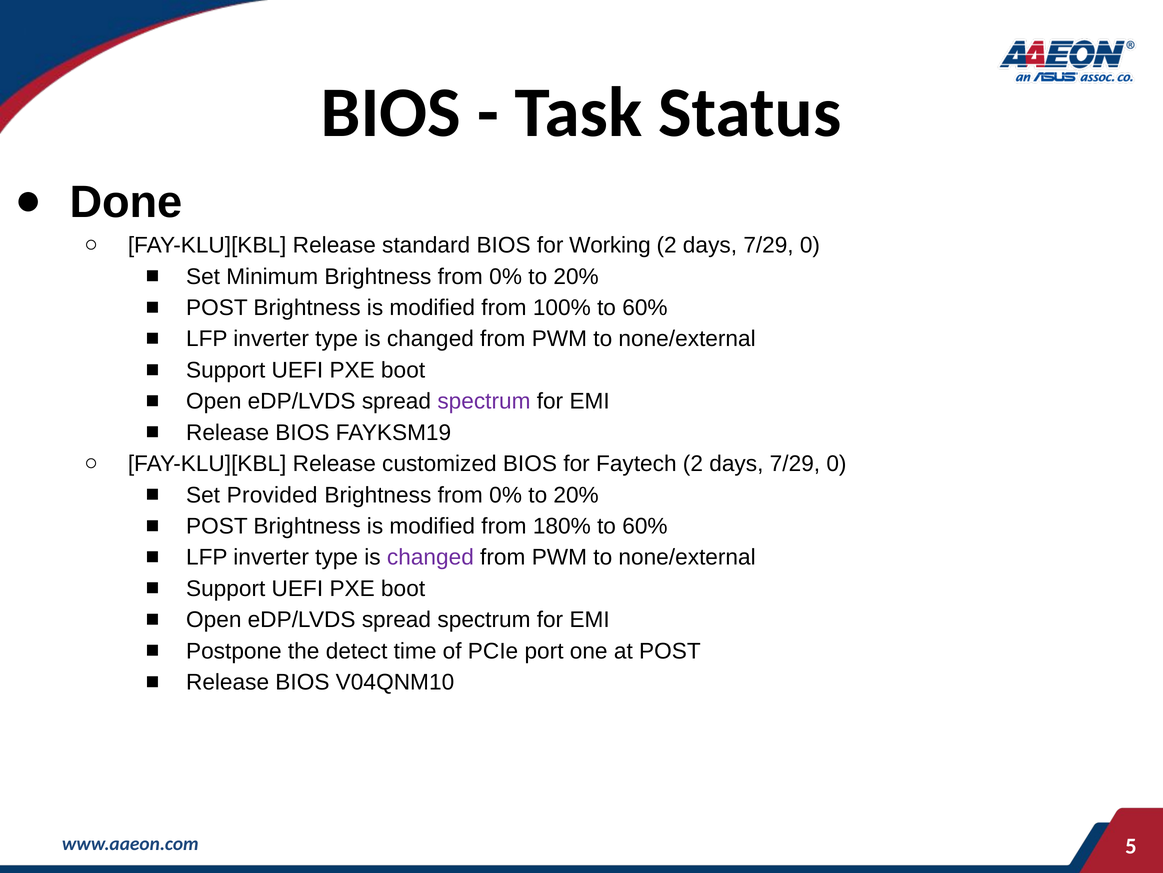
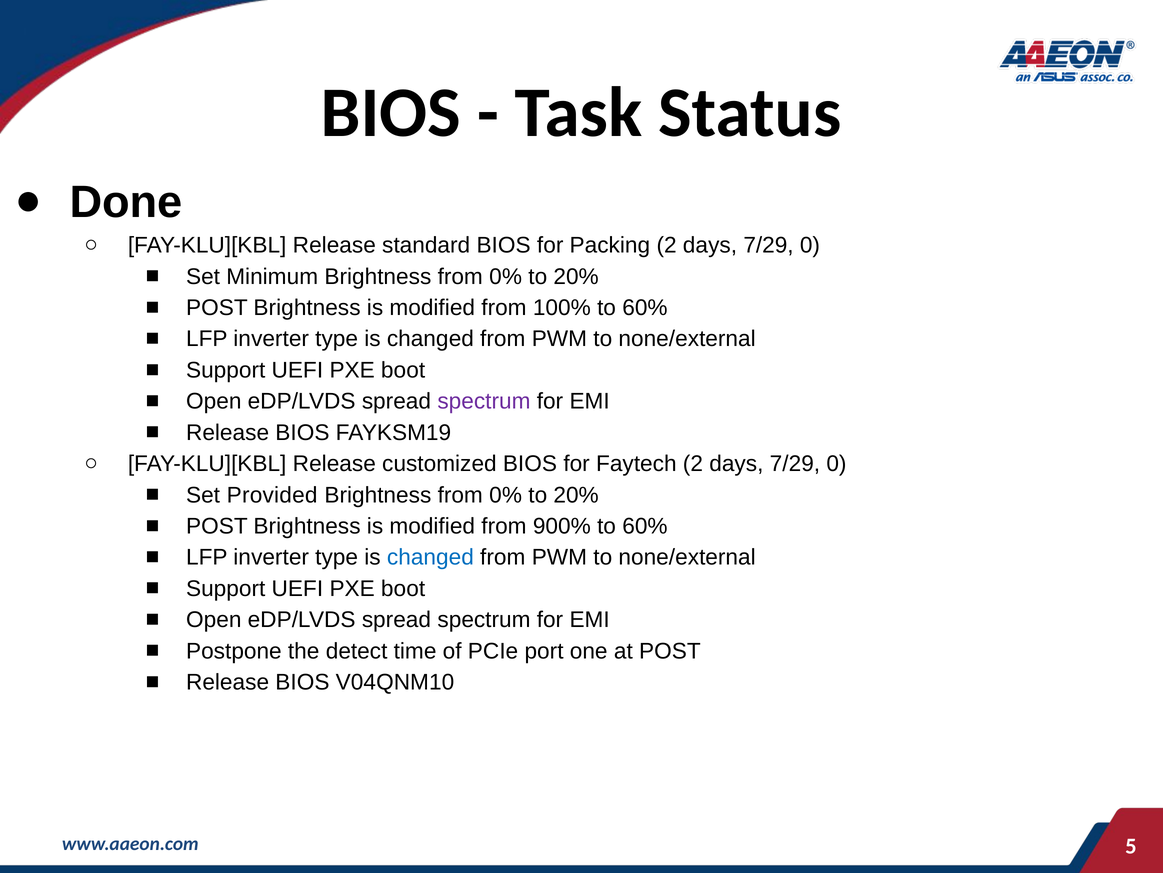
Working: Working -> Packing (610, 245)
180%: 180% -> 900% (562, 526)
changed colour: purple -> blue (430, 557)
